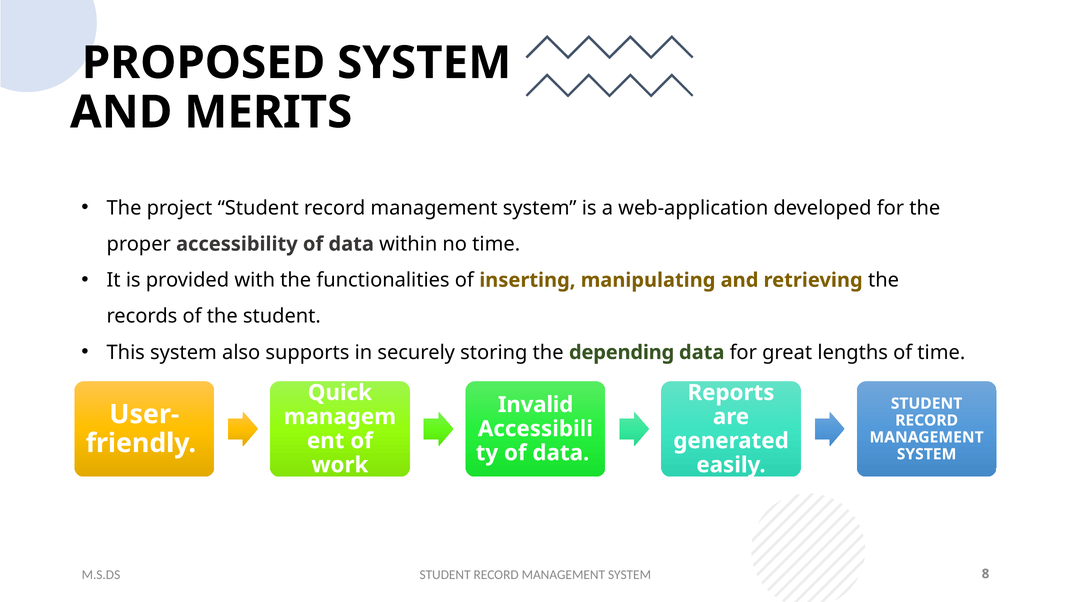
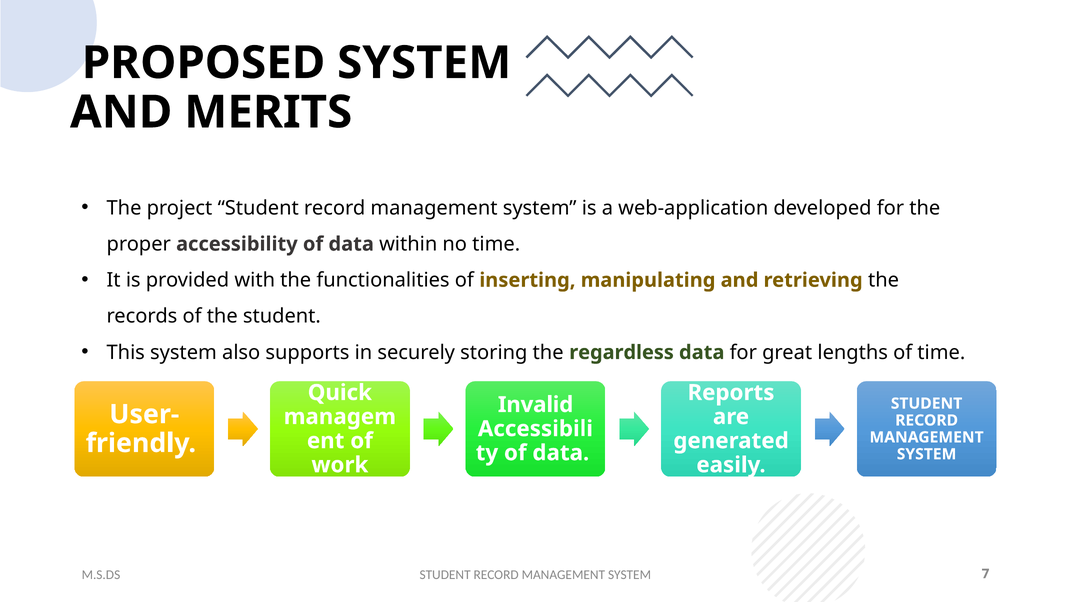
depending: depending -> regardless (622, 353)
8: 8 -> 7 (986, 574)
